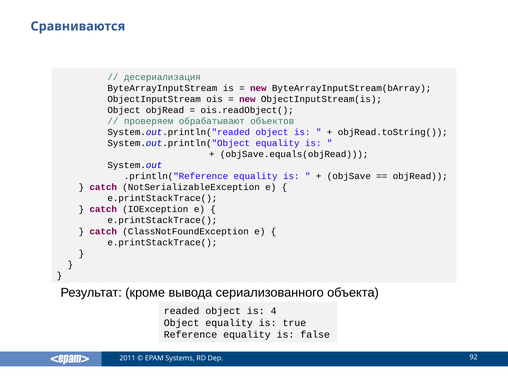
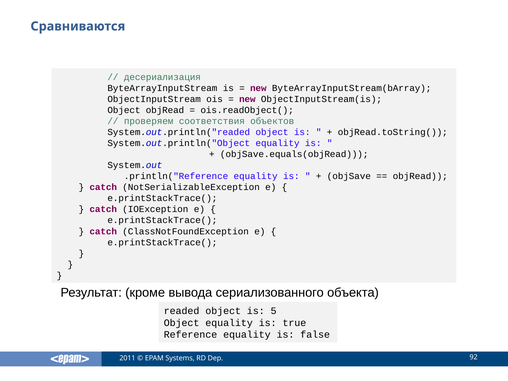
обрабатывают: обрабатывают -> соответствия (212, 121)
4: 4 -> 5 (274, 311)
